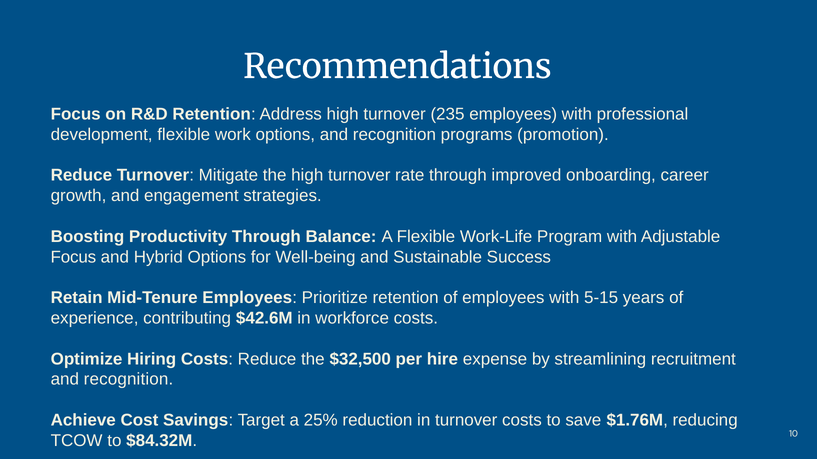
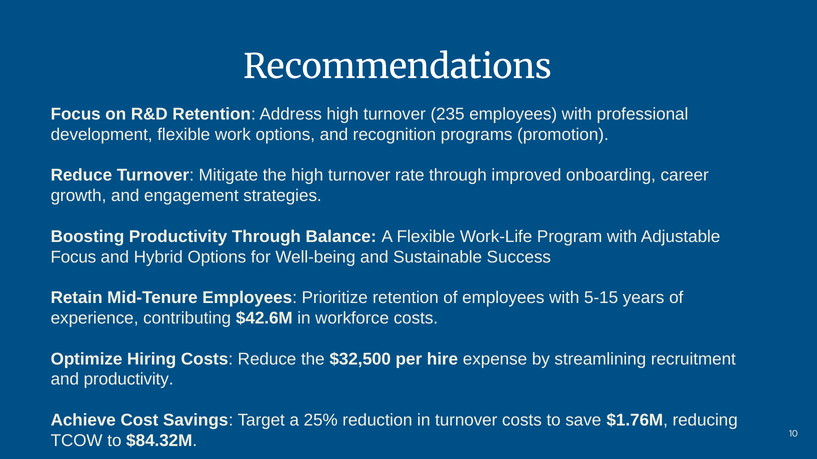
recognition: recognition -> productivity (129, 380)
